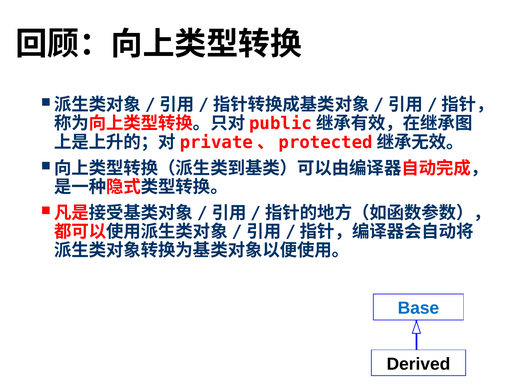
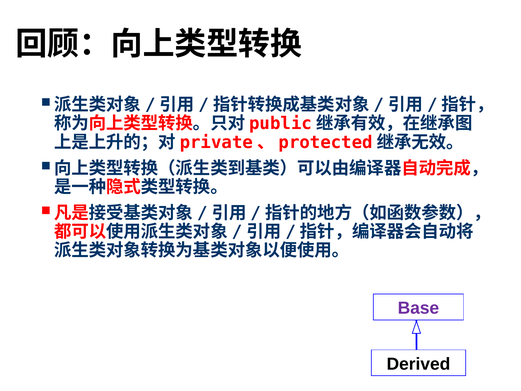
Base colour: blue -> purple (418, 308)
